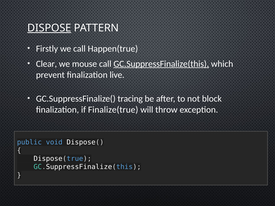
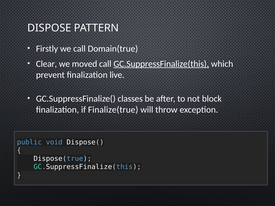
DISPOSE underline: present -> none (49, 28)
Happen(true: Happen(true -> Domain(true (113, 49)
mouse: mouse -> moved (85, 64)
tracing: tracing -> classes (130, 99)
